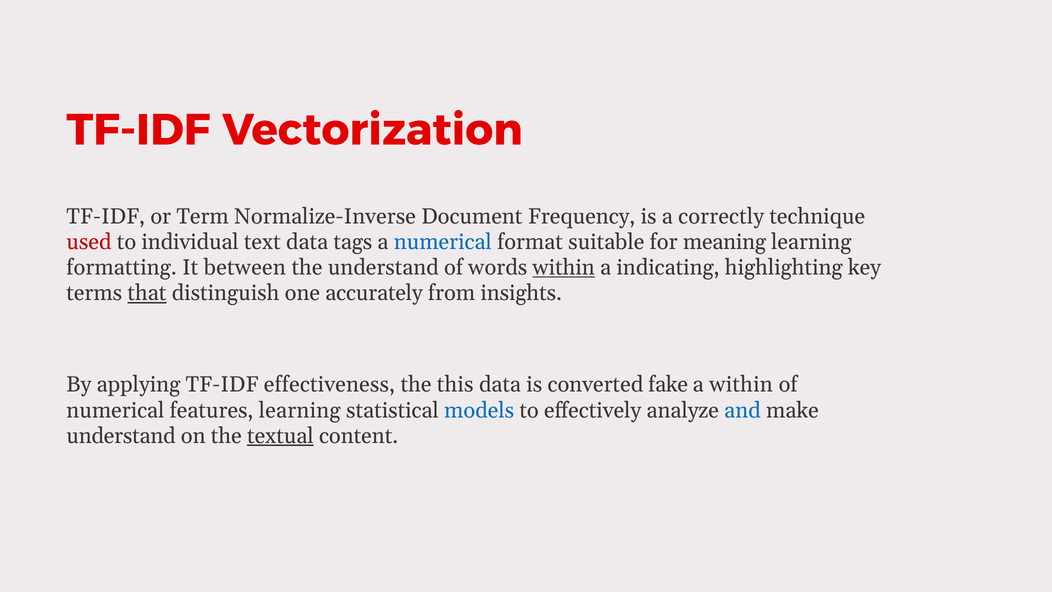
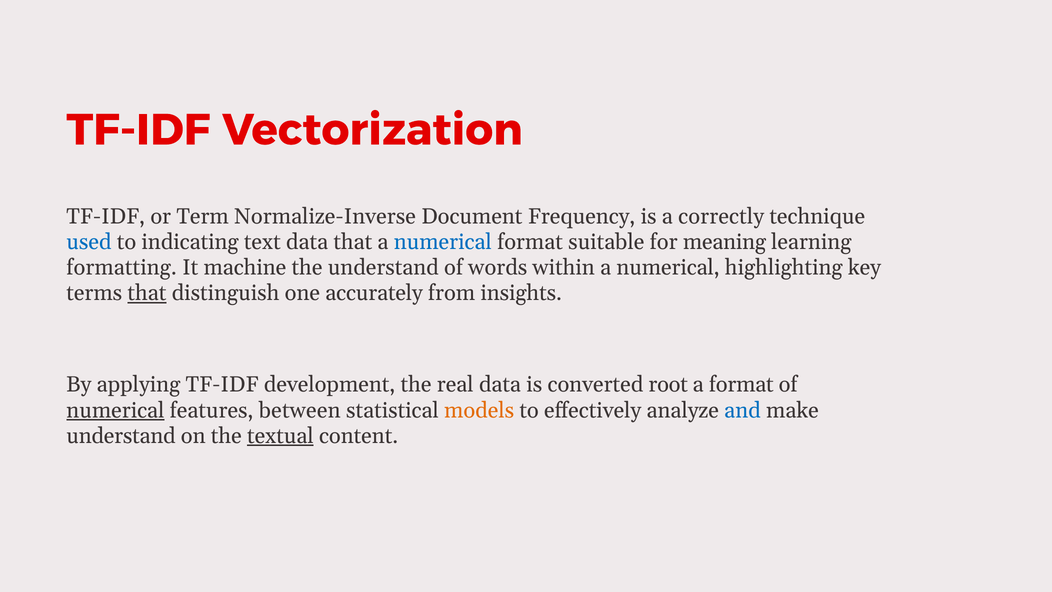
used colour: red -> blue (89, 242)
individual: individual -> indicating (190, 242)
data tags: tags -> that (353, 242)
between: between -> machine (245, 267)
within underline: present -> none (564, 267)
indicating: indicating -> numerical (668, 267)
effectiveness: effectiveness -> development (330, 385)
this: this -> real (455, 385)
fake: fake -> root (668, 385)
a within: within -> format (741, 385)
numerical underline: none -> present (115, 410)
features learning: learning -> between (300, 410)
models colour: blue -> orange (479, 410)
